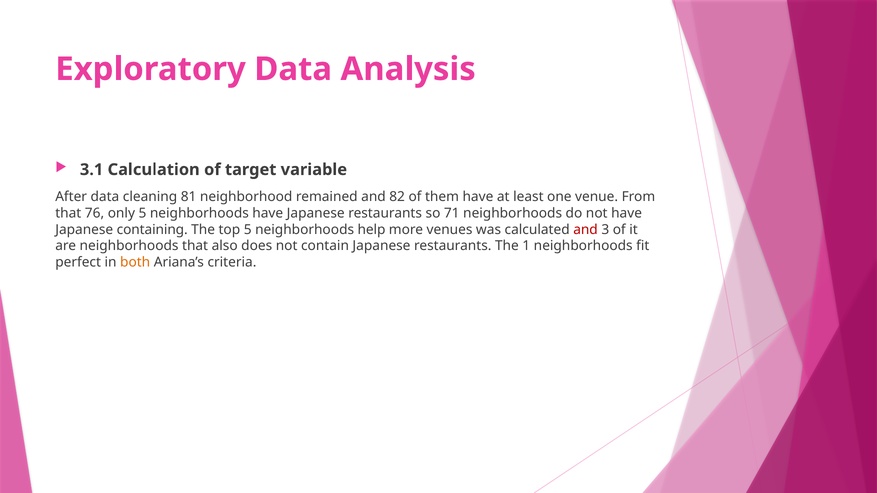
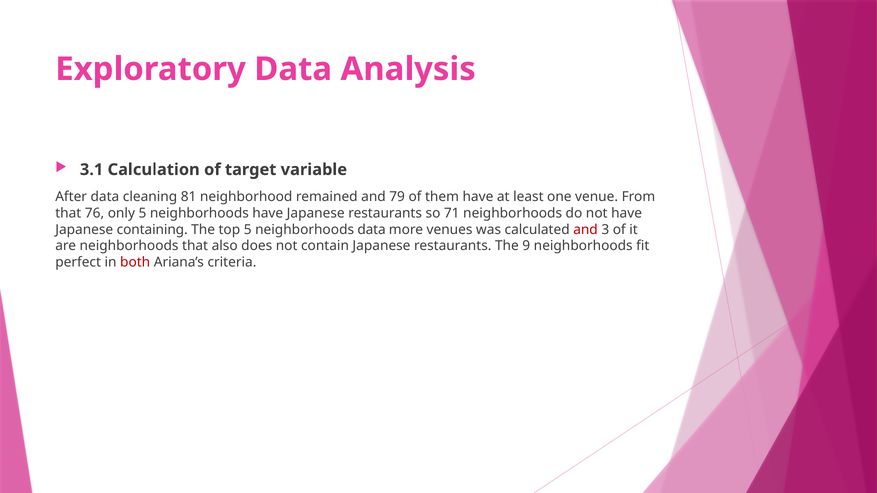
82: 82 -> 79 (397, 197)
neighborhoods help: help -> data (372, 230)
1: 1 -> 9 (526, 246)
both colour: orange -> red (135, 263)
